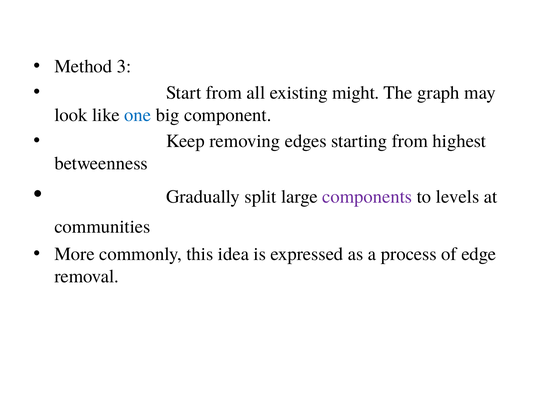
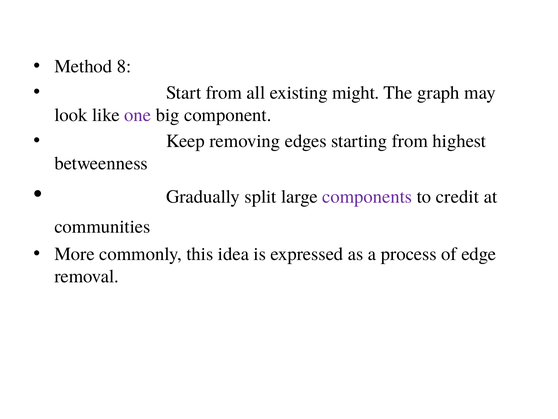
3: 3 -> 8 (124, 66)
one colour: blue -> purple (138, 115)
levels: levels -> credit (457, 197)
